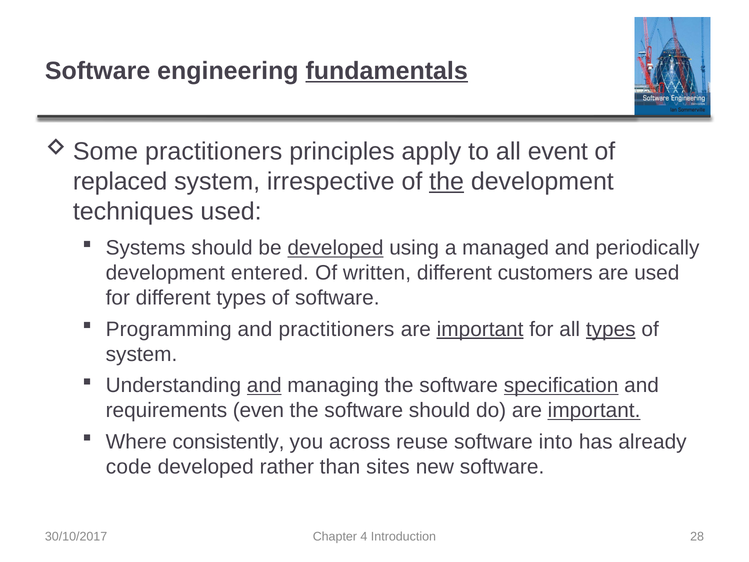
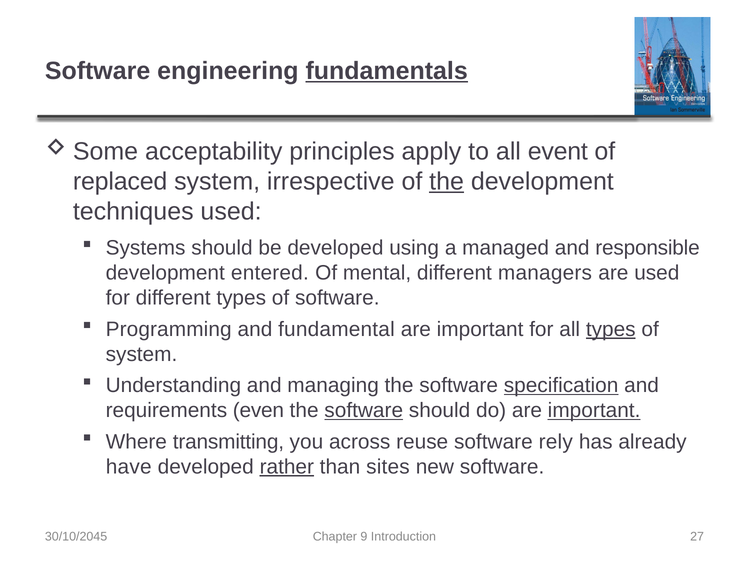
practitioners: practitioners -> acceptability (214, 151)
developed underline: present -> none (335, 248)
periodically: periodically -> responsible (648, 248)
written: written -> mental (377, 273)
customers: customers -> managers (545, 273)
and practitioners: practitioners -> fundamental (336, 329)
important underline: present -> none (480, 329)
and underline: present -> none (264, 385)
software underline: none -> present (364, 410)
consistently: consistently -> transmitting (228, 442)
into: into -> rely (556, 442)
code: code -> have (129, 467)
rather underline: none -> present (287, 467)
30/10/2017: 30/10/2017 -> 30/10/2045 (76, 536)
4: 4 -> 9 (364, 536)
28: 28 -> 27 (697, 536)
